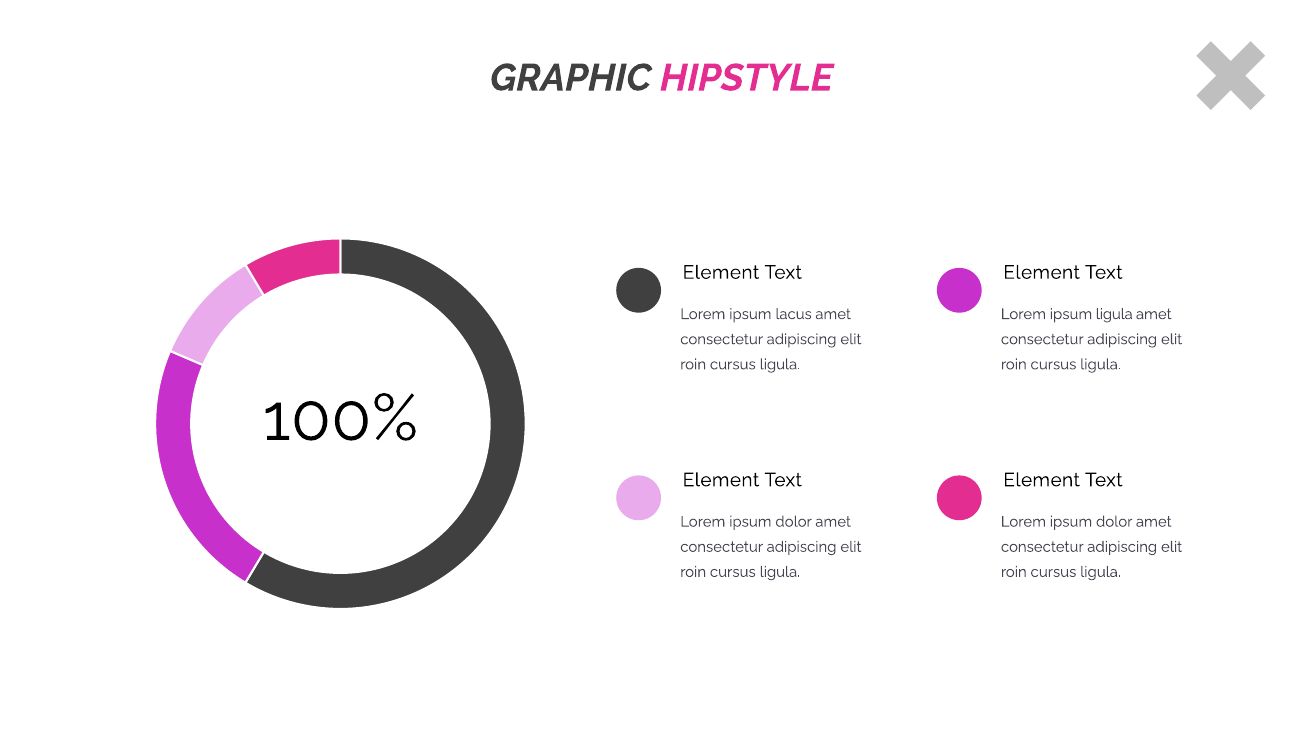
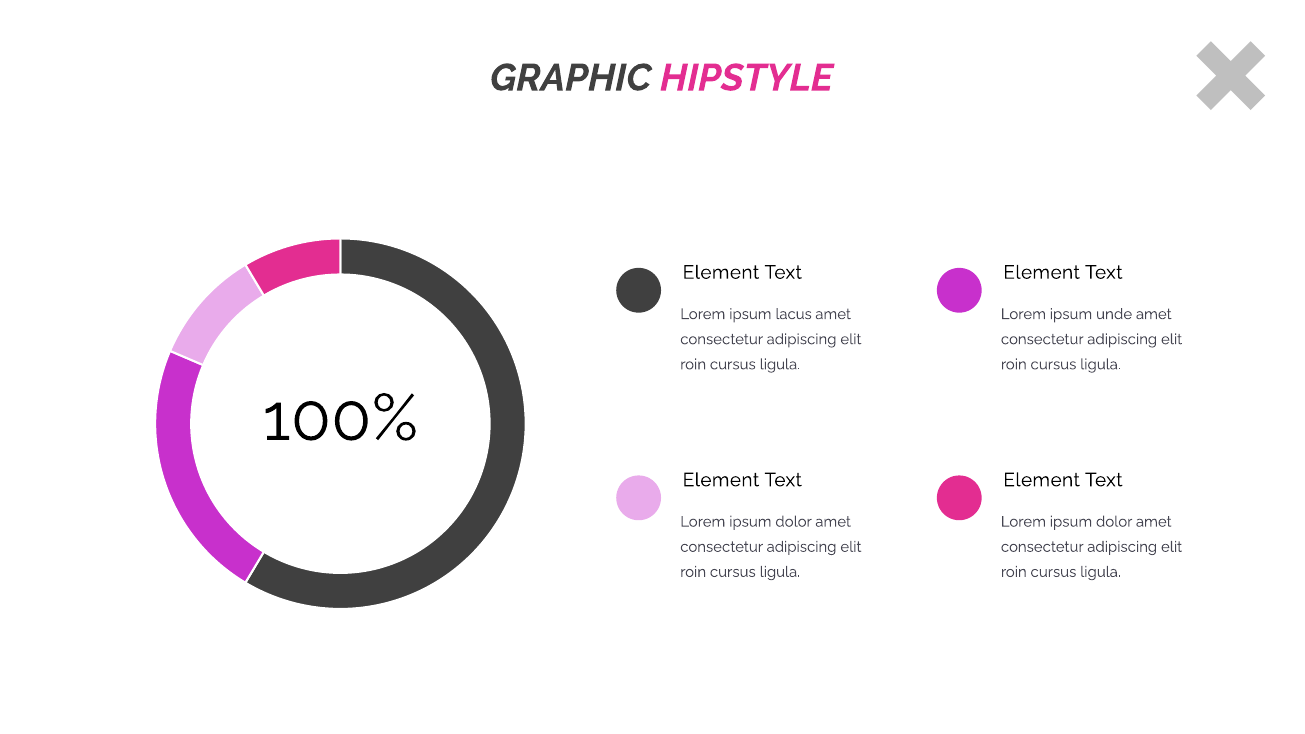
ipsum ligula: ligula -> unde (1114, 314)
